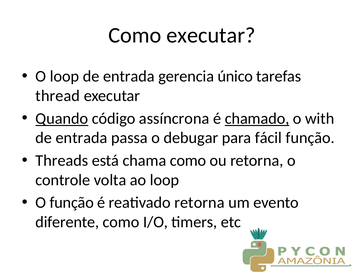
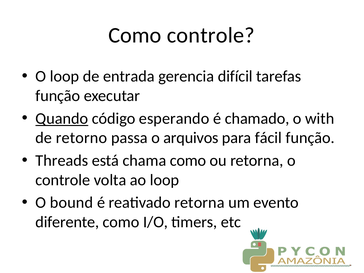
Como executar: executar -> controle (211, 35)
único: único -> difícil (235, 76)
thread: thread -> função (58, 96)
assíncrona: assíncrona -> esperando (174, 118)
chamado underline: present -> none (257, 118)
entrada: entrada -> retorno (81, 138)
debugar: debugar -> arquivos (191, 138)
O função: função -> bound (72, 203)
